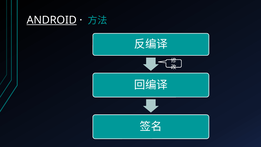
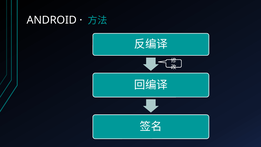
ANDROID underline: present -> none (52, 20)
